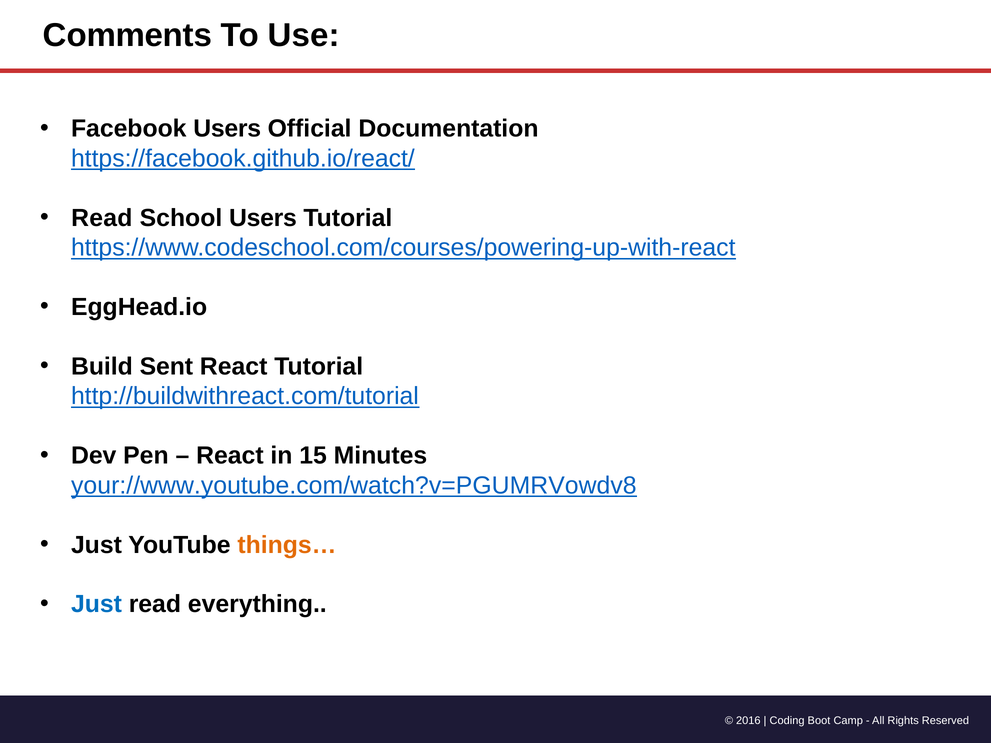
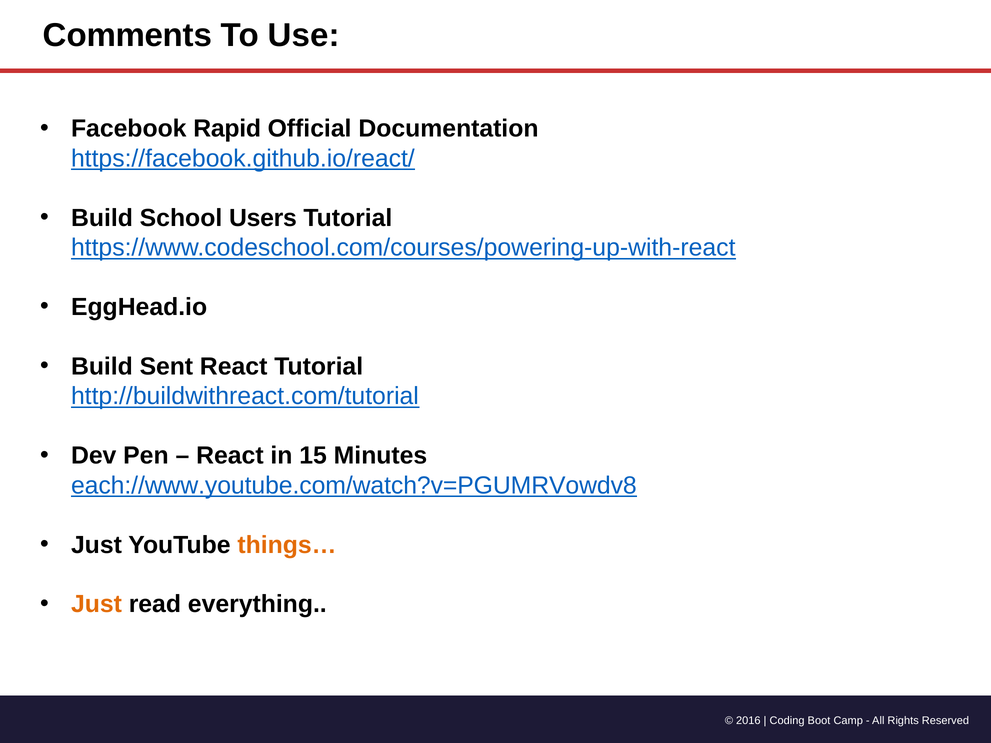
Facebook Users: Users -> Rapid (227, 129)
Read: Read -> Build (102, 218)
your://www.youtube.com/watch?v=PGUMRVowdv8: your://www.youtube.com/watch?v=PGUMRVowdv8 -> each://www.youtube.com/watch?v=PGUMRVowdv8 (354, 486)
Just colour: blue -> orange (96, 604)
